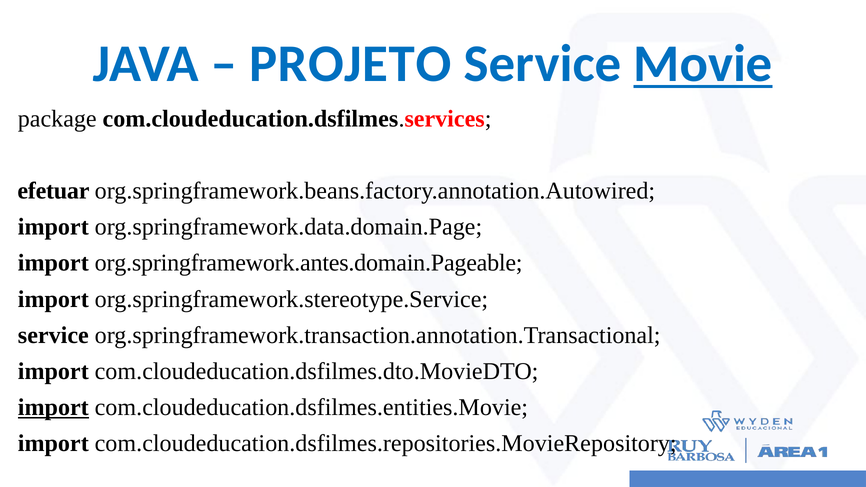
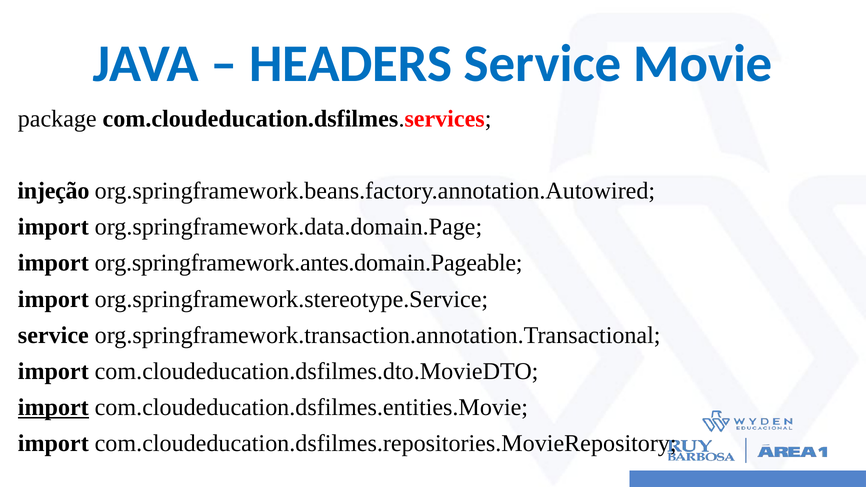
PROJETO: PROJETO -> HEADERS (351, 64)
Movie underline: present -> none (703, 64)
efetuar: efetuar -> injeção (53, 191)
